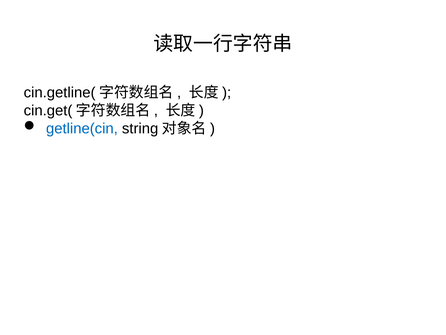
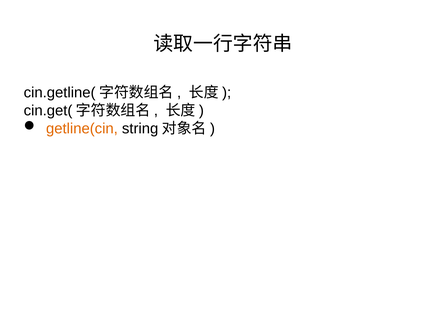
getline(cin colour: blue -> orange (82, 128)
